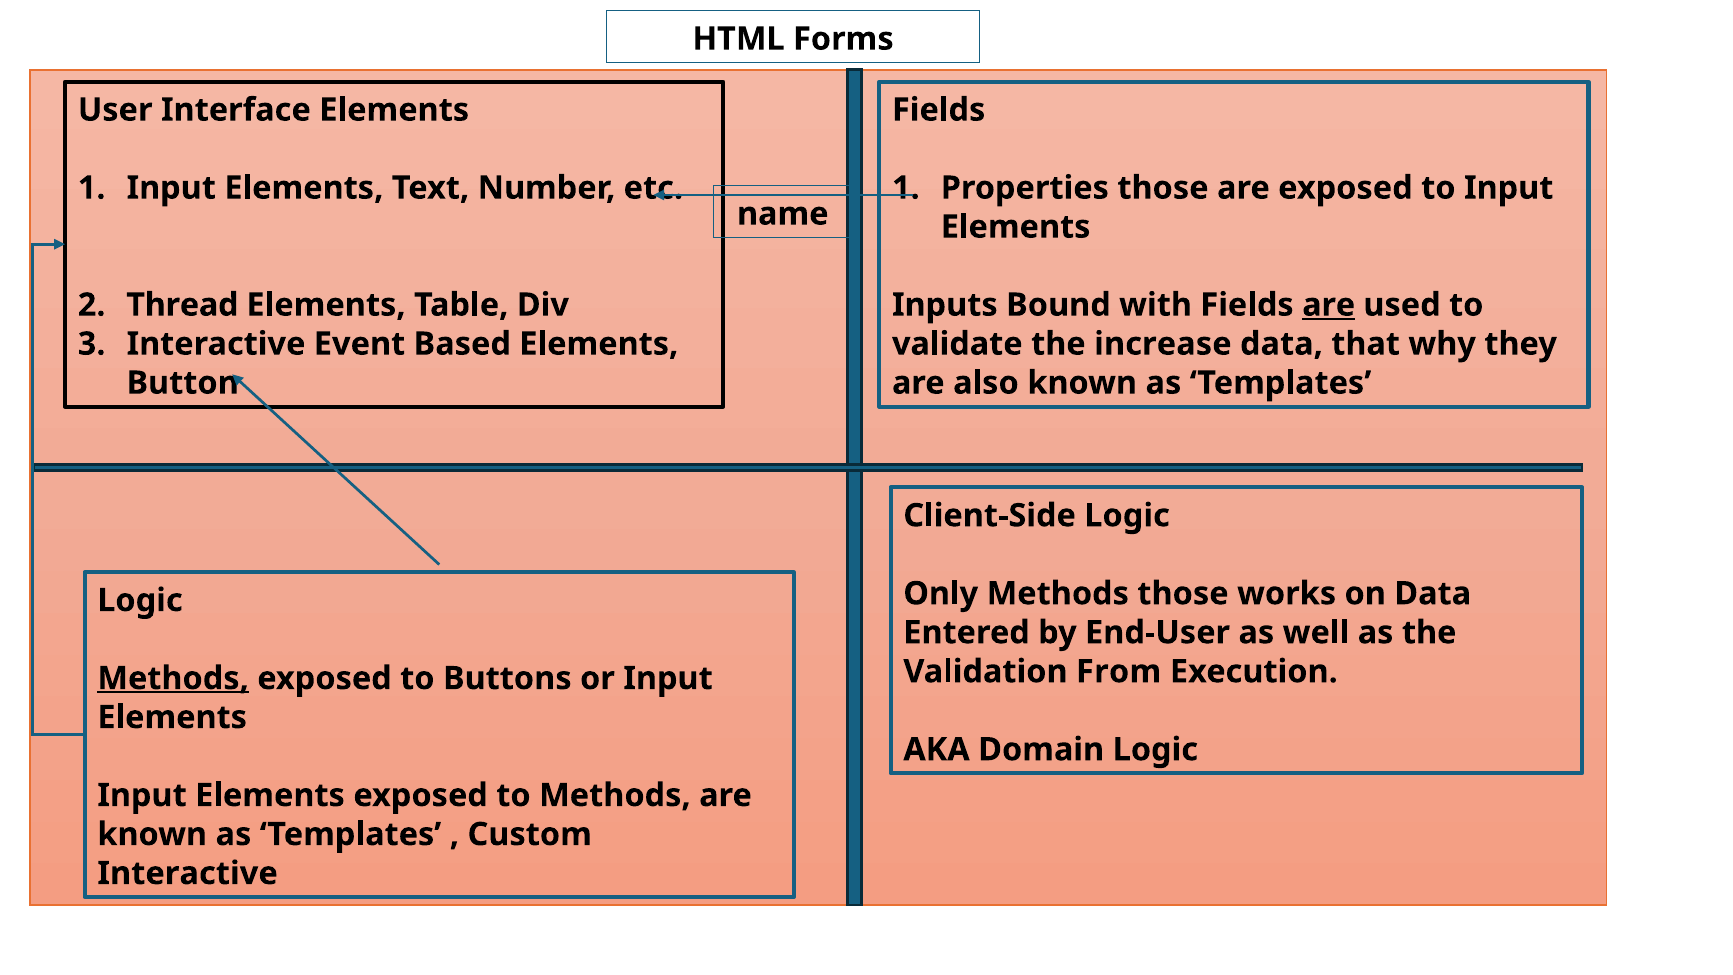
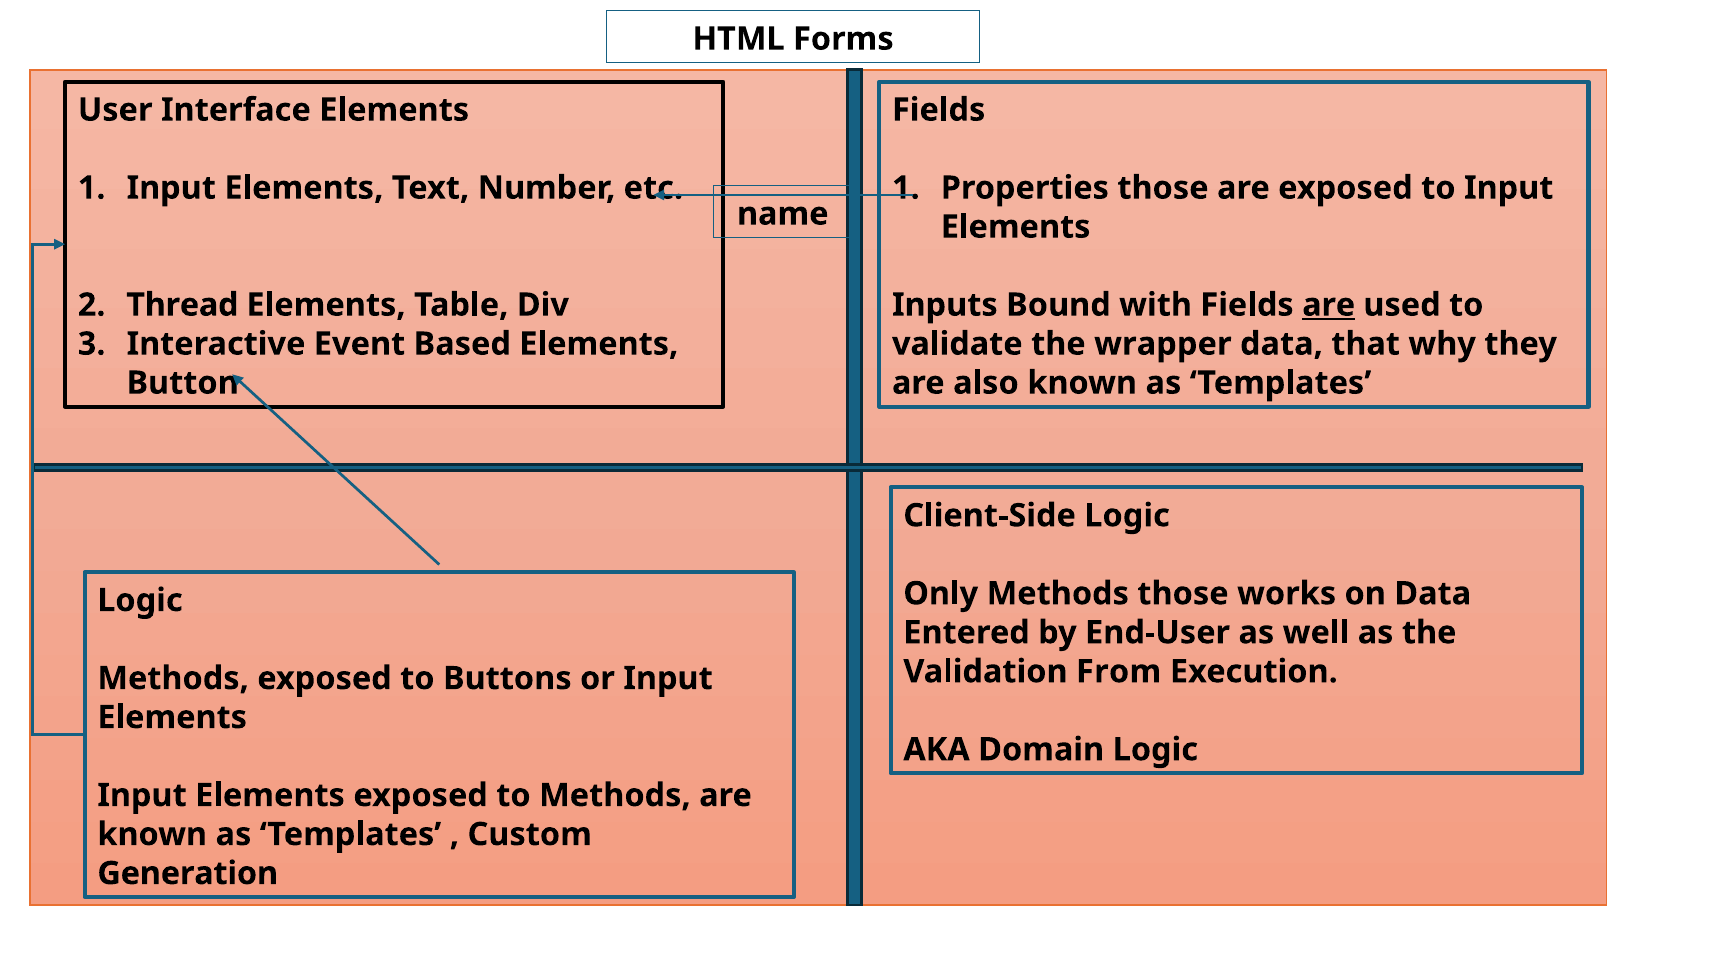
increase: increase -> wrapper (1163, 344)
Methods underline: present -> none (173, 678)
Interactive: Interactive -> Generation (188, 873)
